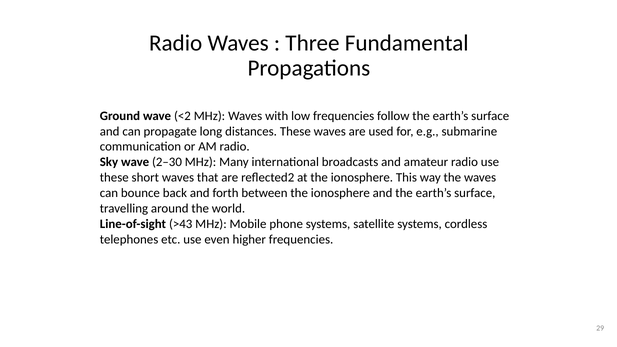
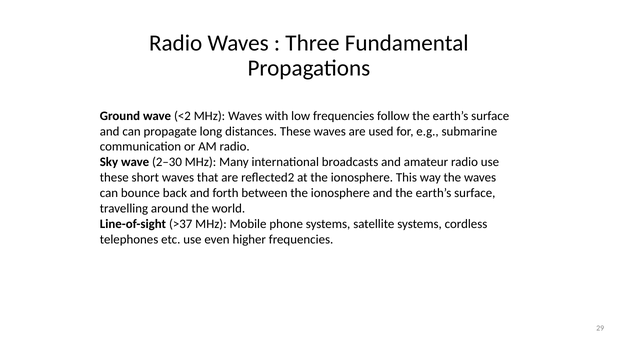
>43: >43 -> >37 (181, 224)
